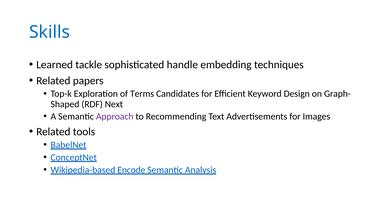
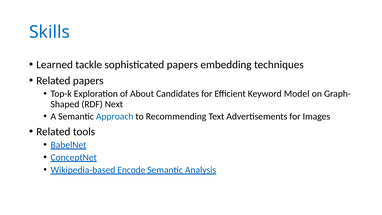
sophisticated handle: handle -> papers (182, 65)
Terms: Terms -> About (142, 94)
Design: Design -> Model (297, 94)
Approach colour: purple -> blue (115, 116)
